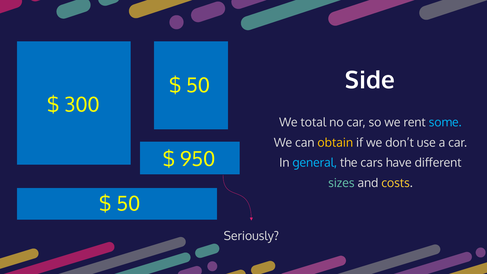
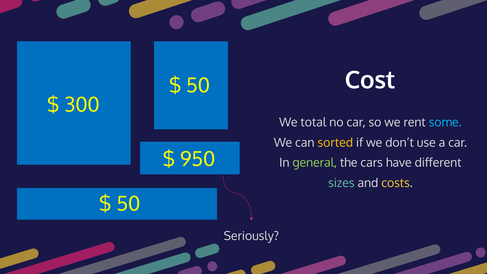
Side: Side -> Cost (370, 81)
obtain: obtain -> sorted (335, 143)
general colour: light blue -> light green (315, 163)
